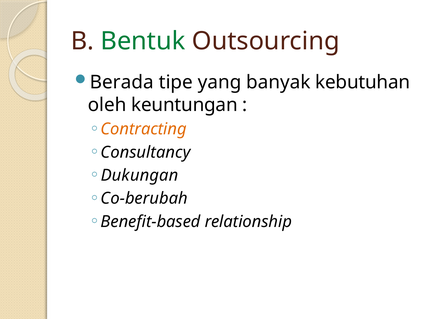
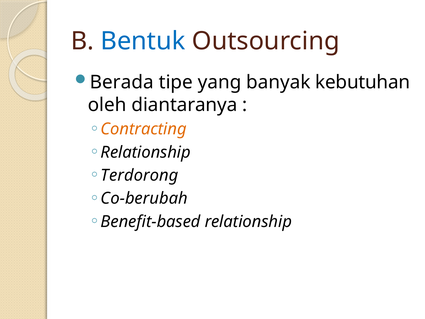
Bentuk colour: green -> blue (143, 41)
keuntungan: keuntungan -> diantaranya (184, 105)
Consultancy: Consultancy -> Relationship (146, 152)
Dukungan: Dukungan -> Terdorong (140, 175)
